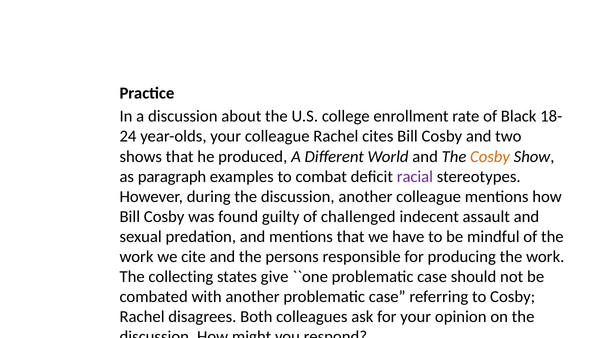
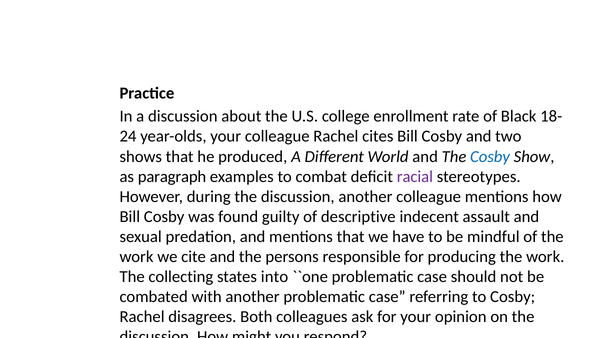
Cosby colour: orange -> blue (490, 157)
challenged: challenged -> descriptive (358, 217)
give: give -> into (275, 277)
